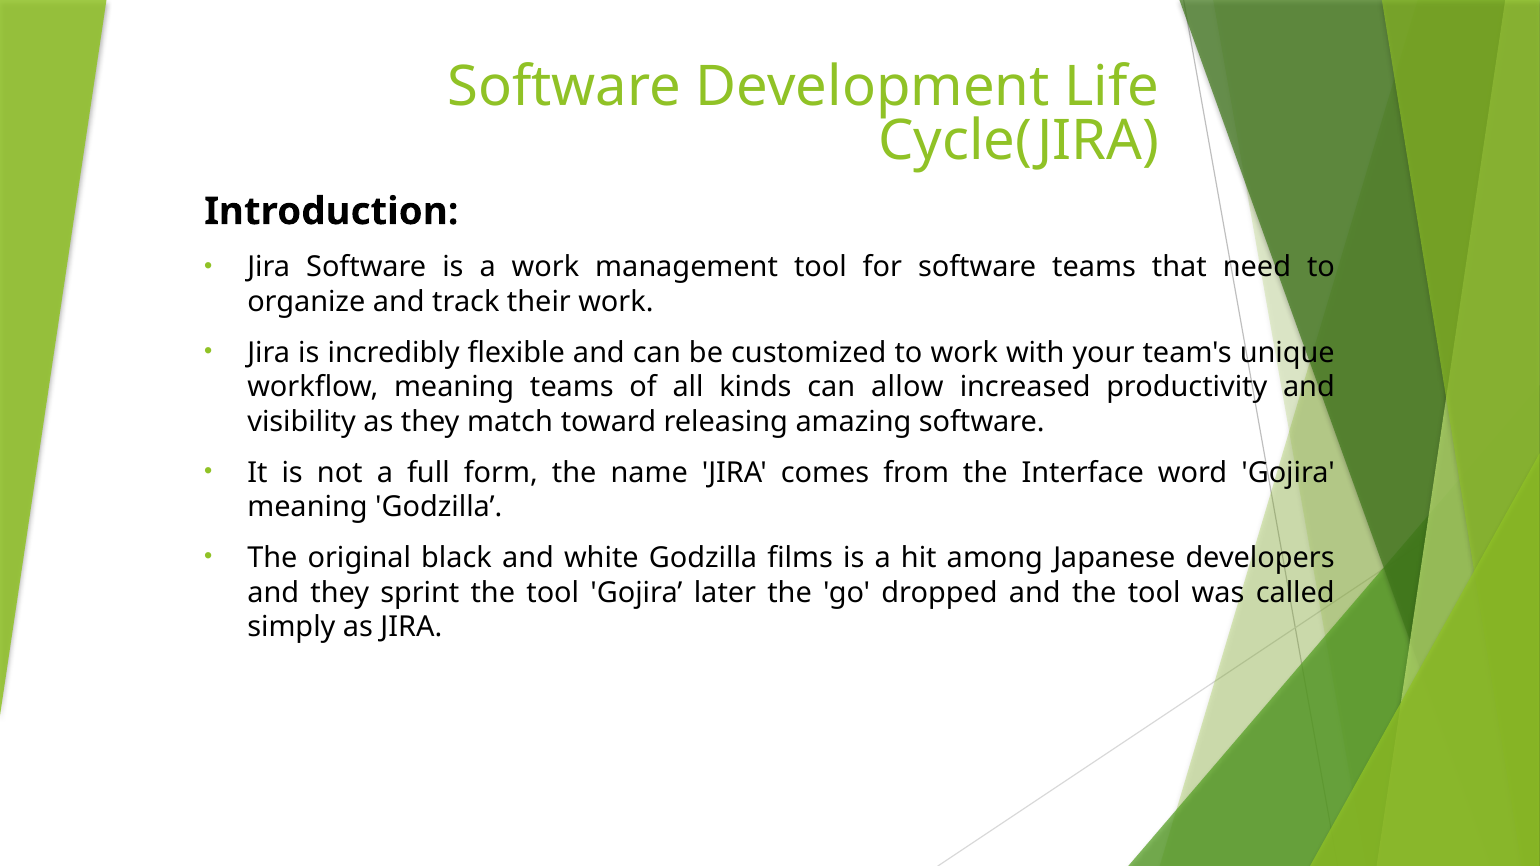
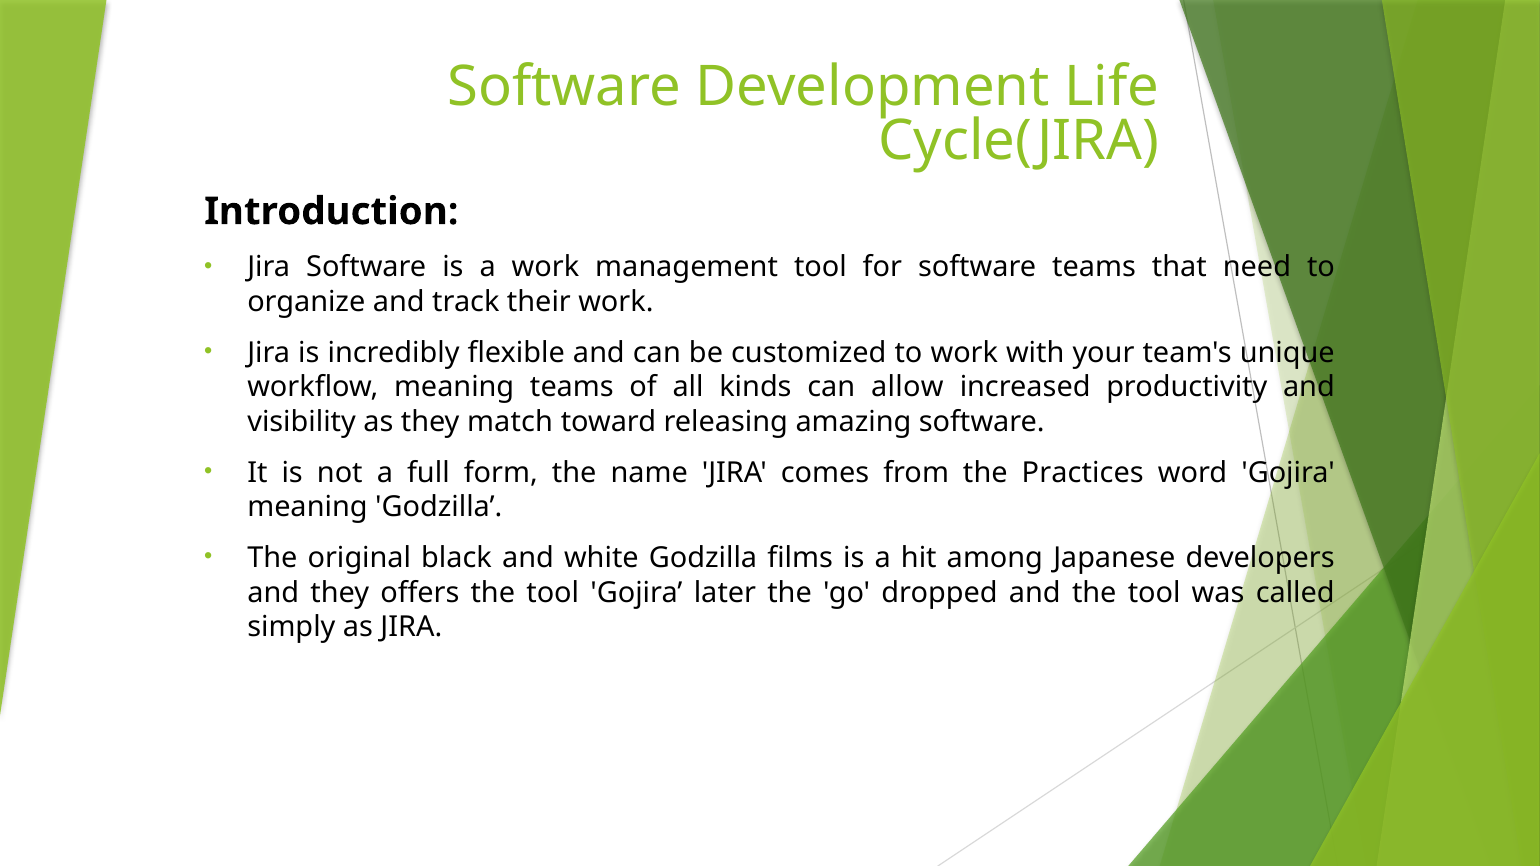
Interface: Interface -> Practices (1083, 473)
sprint: sprint -> offers (420, 593)
